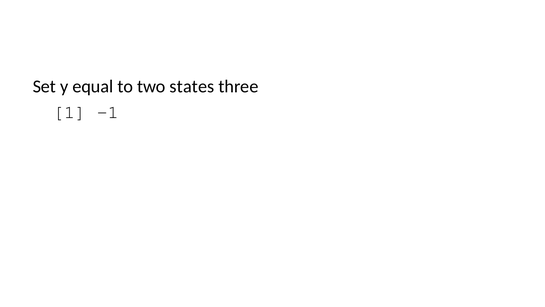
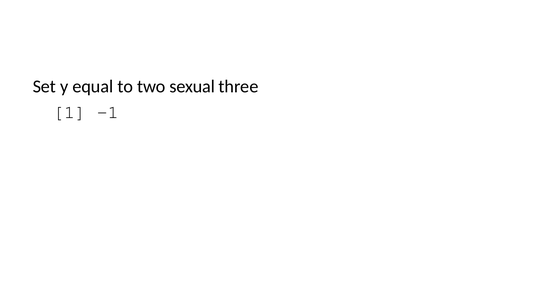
states: states -> sexual (192, 86)
